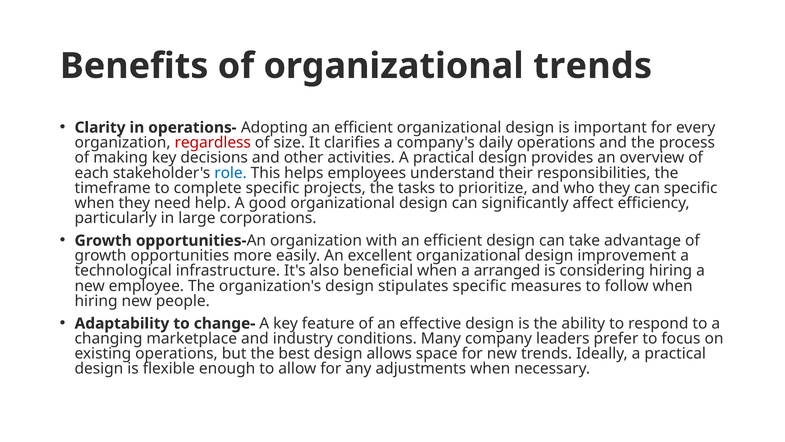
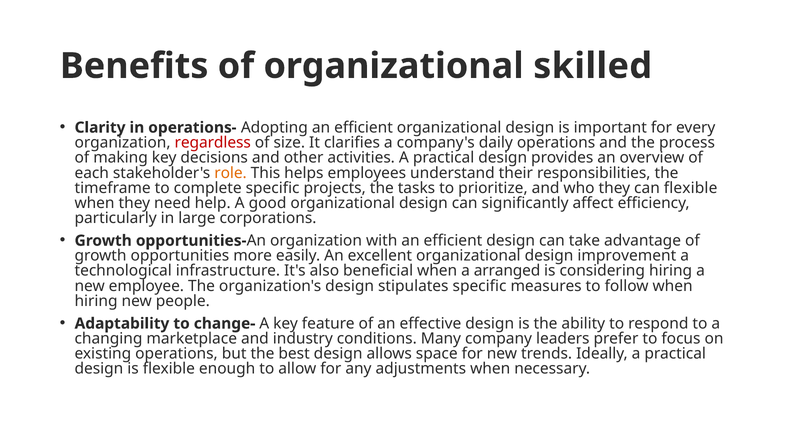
organizational trends: trends -> skilled (593, 66)
role colour: blue -> orange (231, 173)
can specific: specific -> flexible (691, 188)
